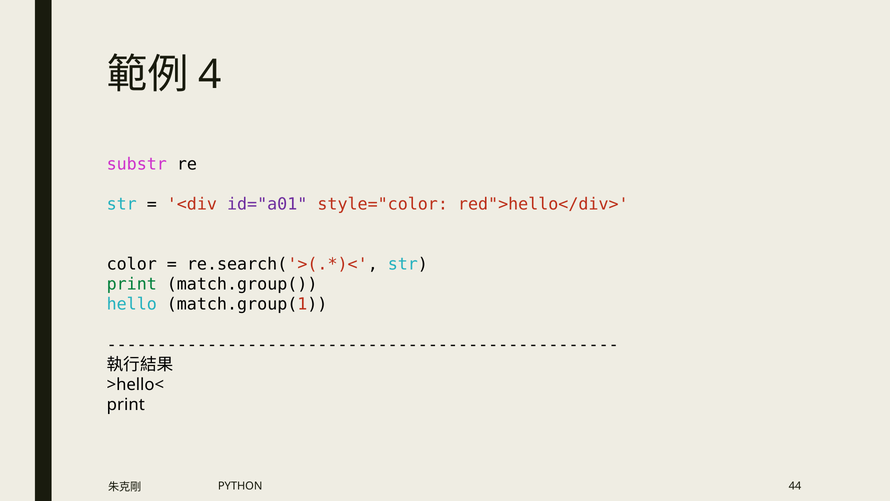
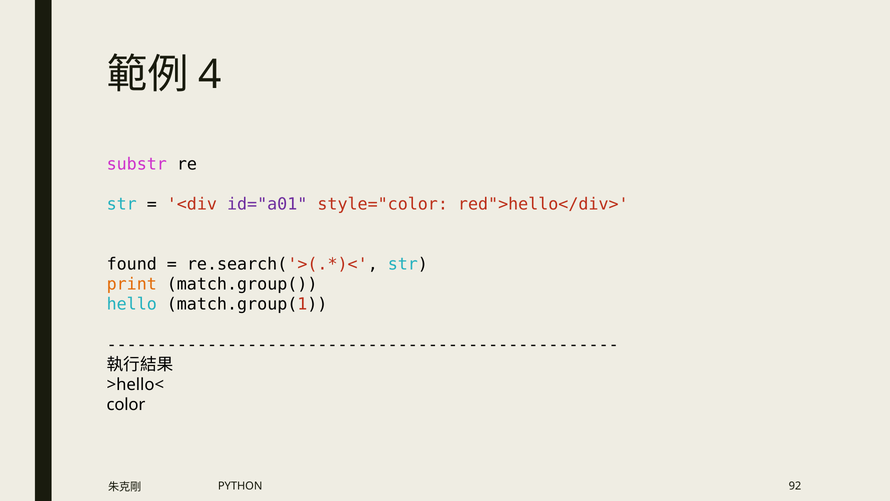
color: color -> found (132, 264)
print colour: green -> orange (132, 284)
print: print -> color (126, 404)
44: 44 -> 92 (795, 486)
